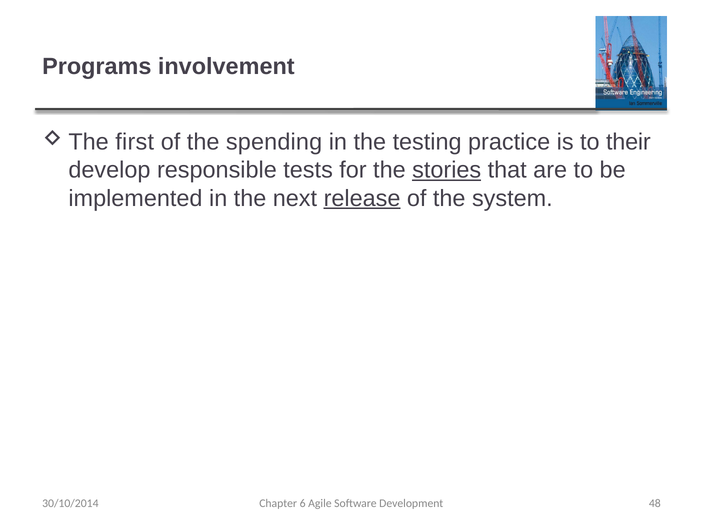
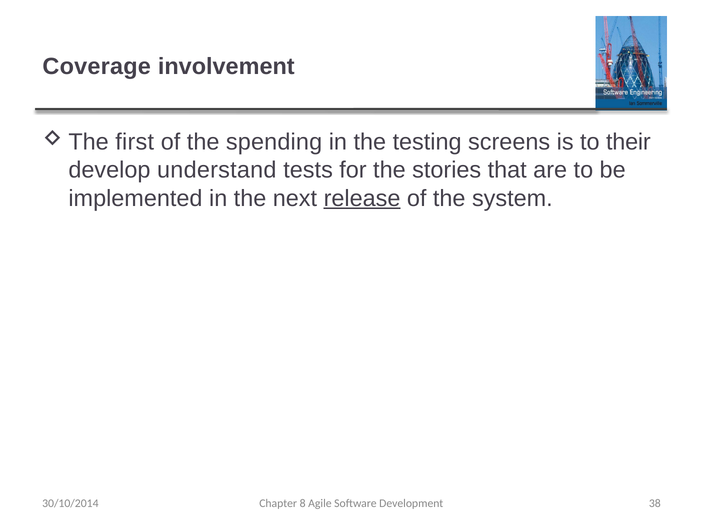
Programs: Programs -> Coverage (97, 67)
practice: practice -> screens (509, 142)
responsible: responsible -> understand (217, 170)
stories underline: present -> none (447, 170)
6: 6 -> 8 (303, 504)
48: 48 -> 38 (655, 503)
